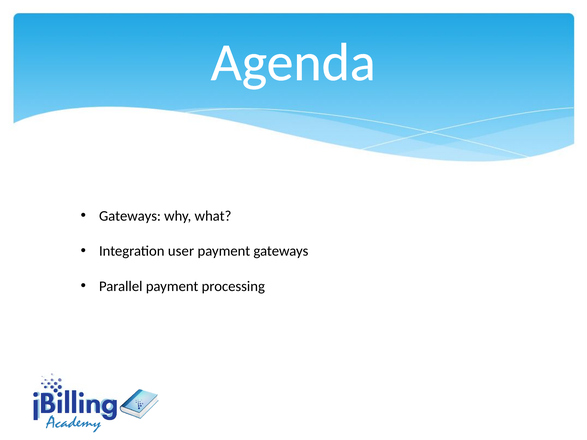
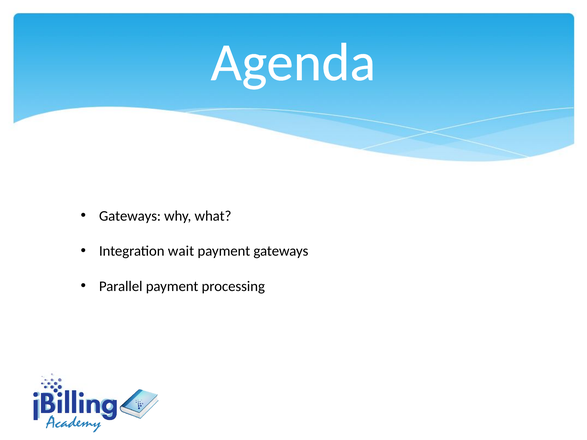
user: user -> wait (181, 251)
